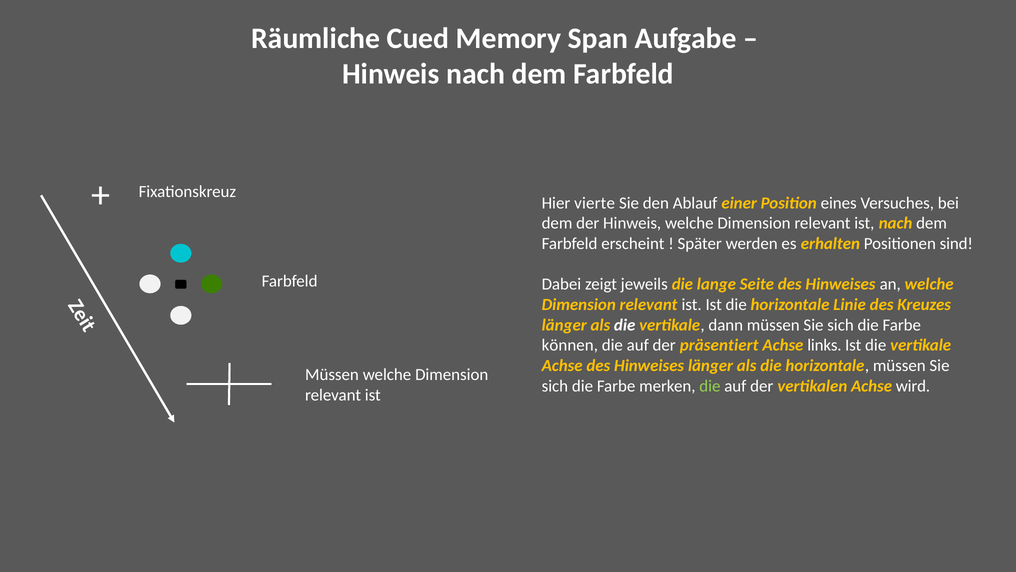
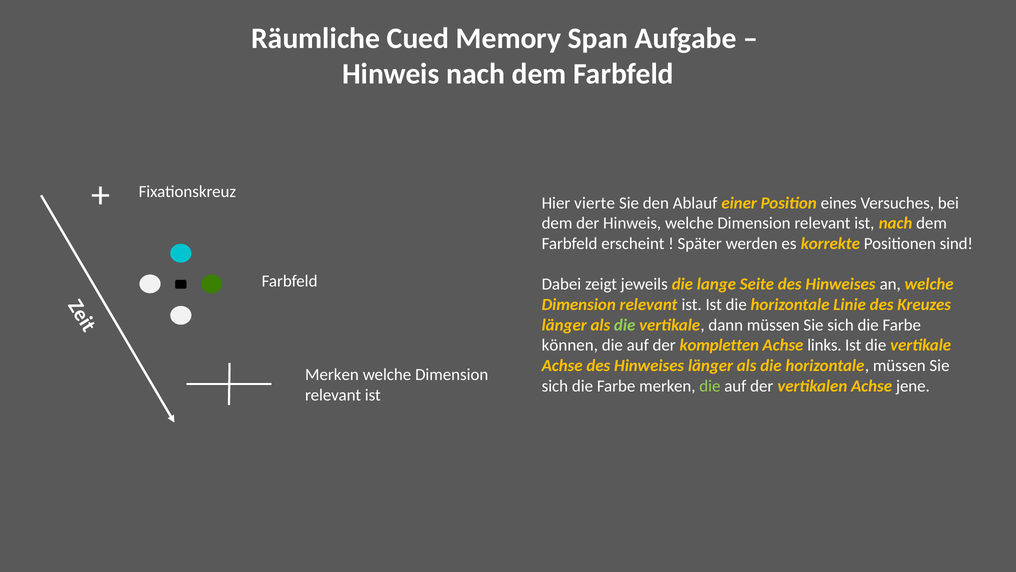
erhalten: erhalten -> korrekte (830, 243)
die colour: white -> light green (625, 325)
präsentiert: präsentiert -> kompletten (719, 345)
Müssen: Müssen -> Merken (332, 374)
wird: wird -> jene (913, 386)
